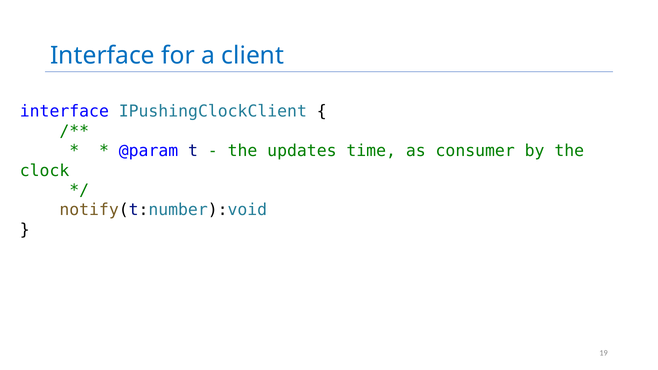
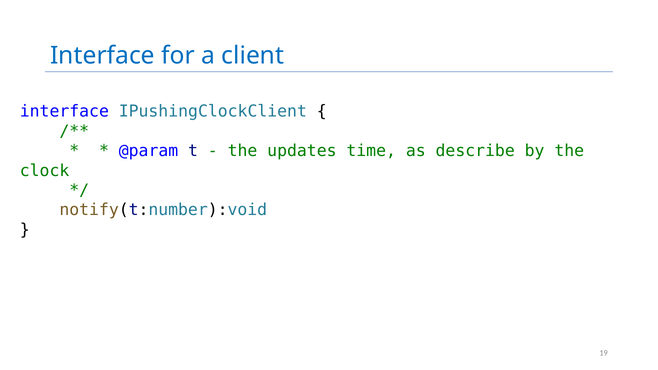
consumer: consumer -> describe (475, 151)
